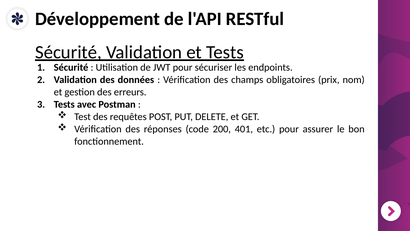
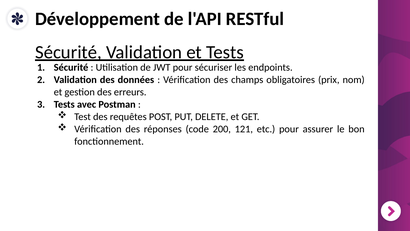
401: 401 -> 121 (244, 129)
